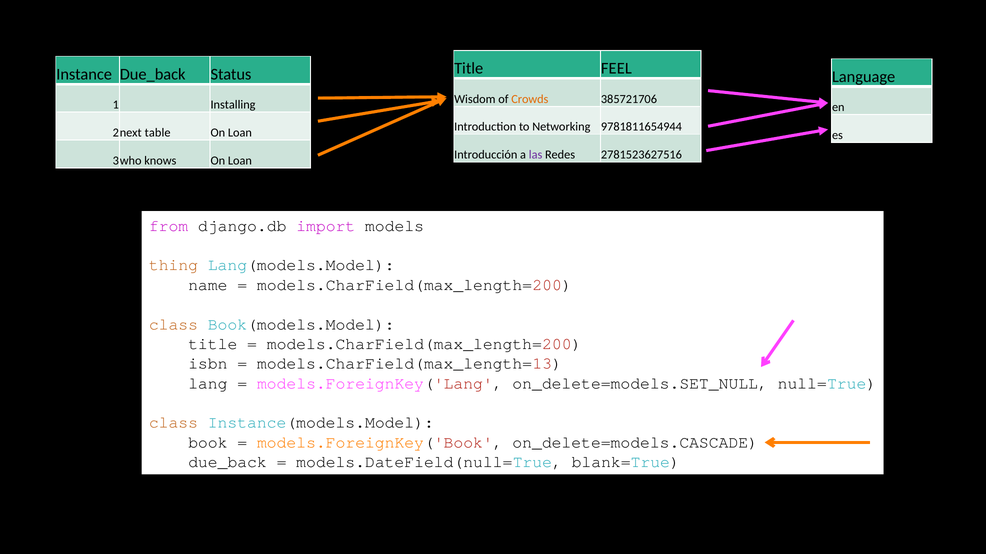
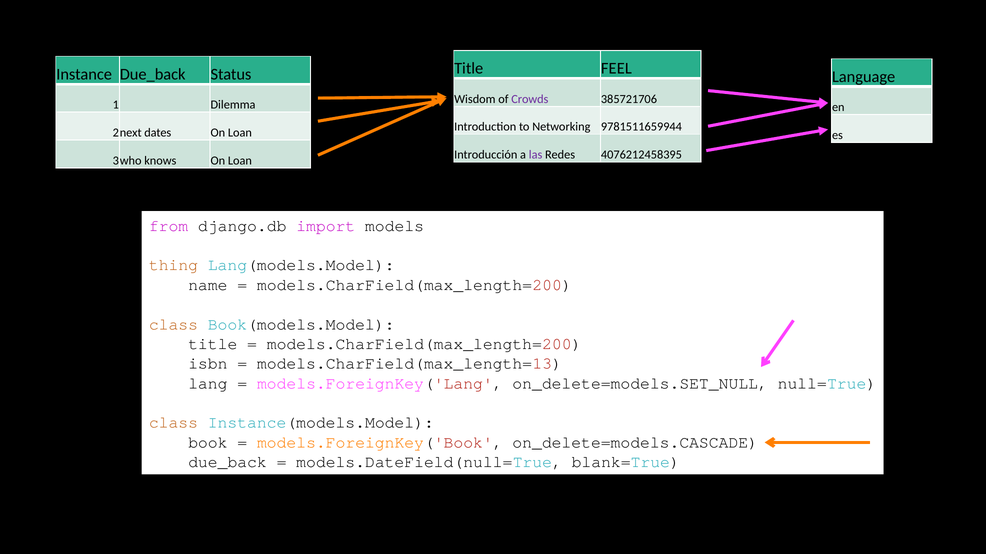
Crowds colour: orange -> purple (530, 99)
Installing: Installing -> Dilemma (233, 105)
9781811654944: 9781811654944 -> 9781511659944 (641, 127)
table: table -> dates (158, 133)
2781523627516: 2781523627516 -> 4076212458395 (641, 155)
